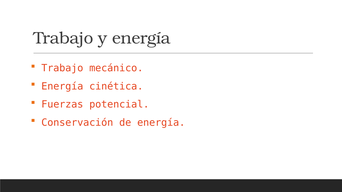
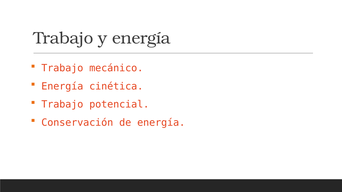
Fuerzas: Fuerzas -> Trabajo (62, 105)
